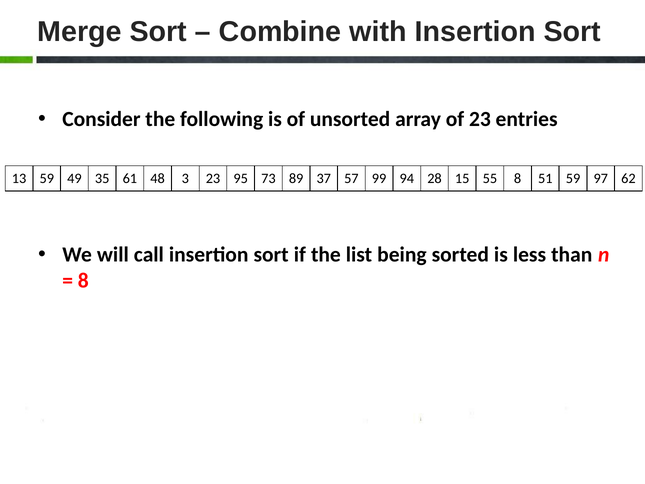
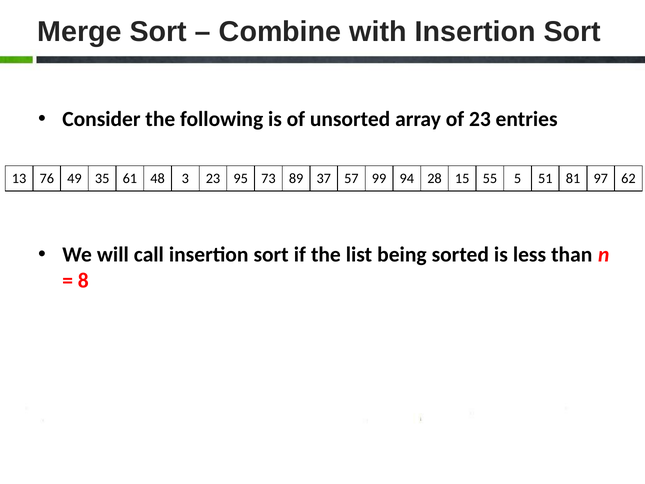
13 59: 59 -> 76 (47, 179)
55 8: 8 -> 5 (518, 179)
51 59: 59 -> 81 (573, 179)
